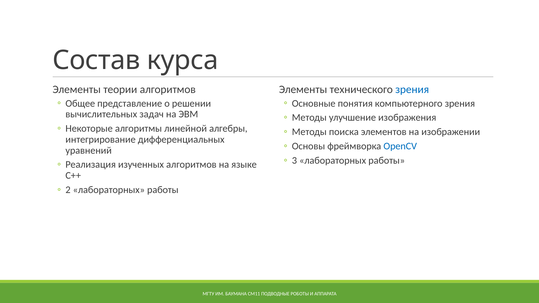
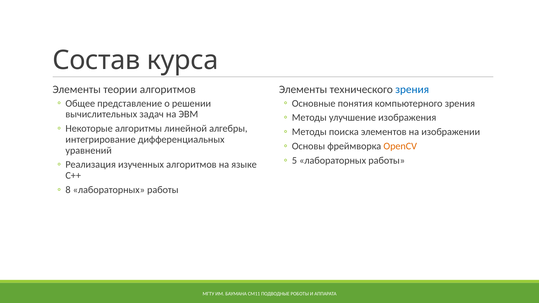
OpenCV colour: blue -> orange (400, 146)
3: 3 -> 5 (294, 161)
2: 2 -> 8 (68, 190)
